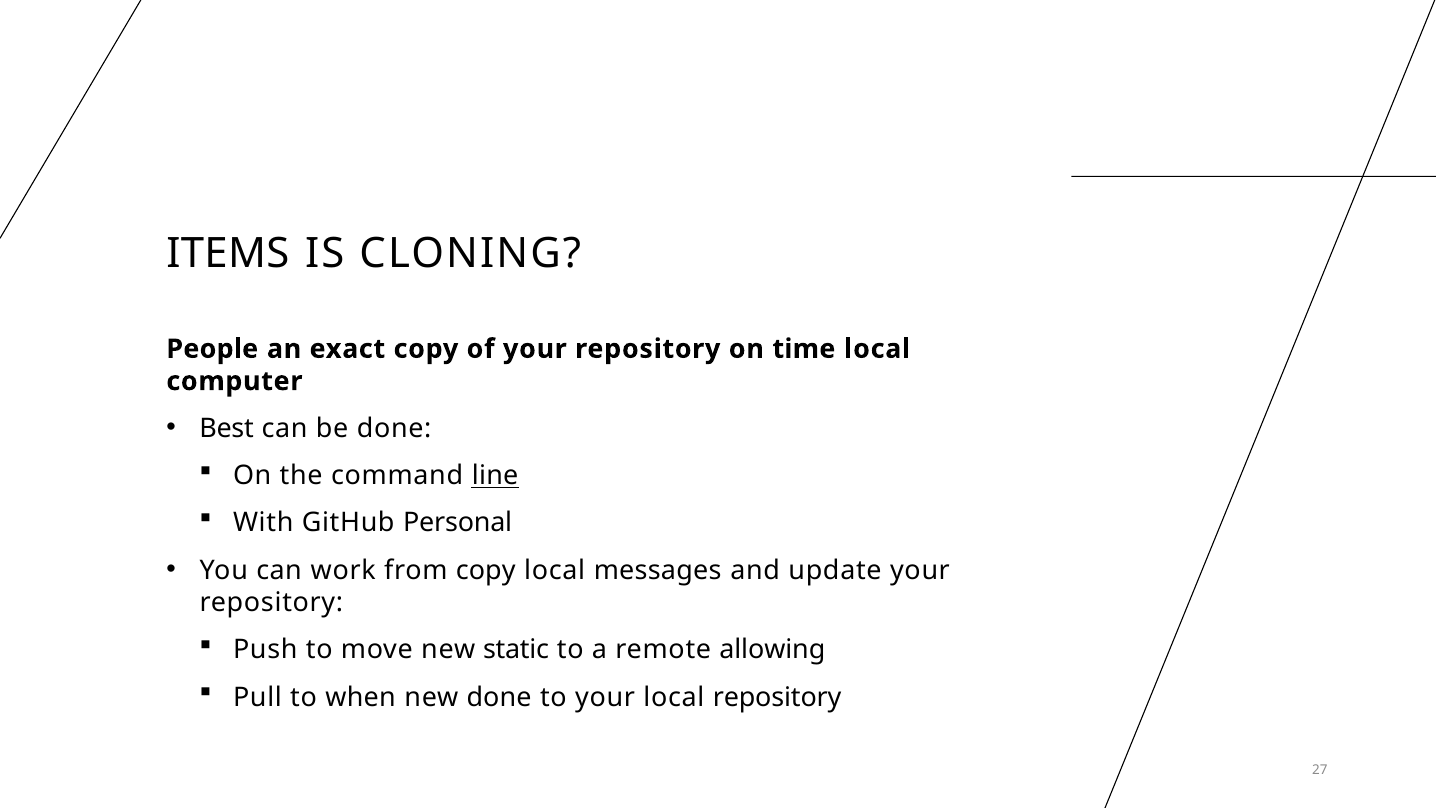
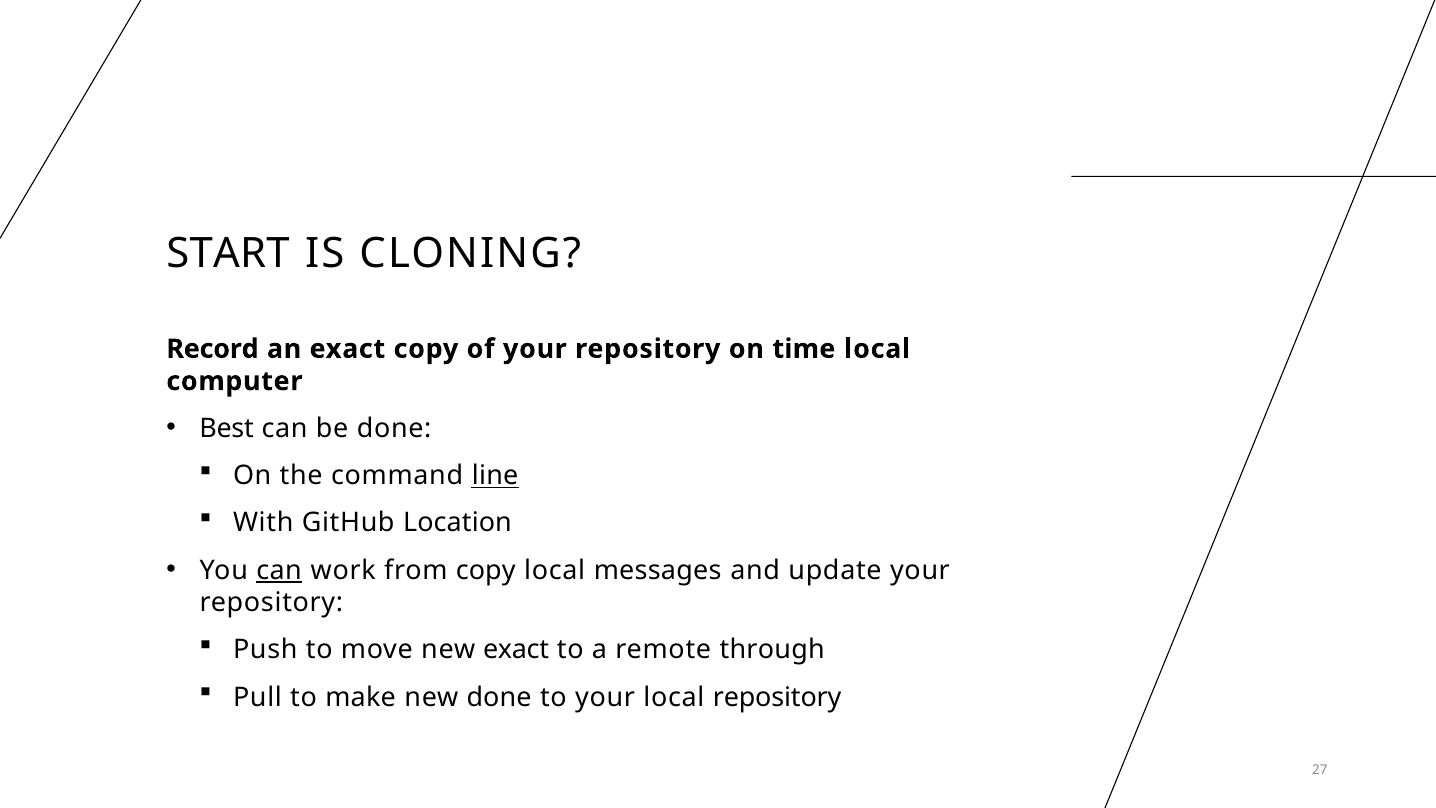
ITEMS: ITEMS -> START (228, 253)
People: People -> Record (212, 349)
Personal: Personal -> Location (457, 523)
can underline: none -> present (279, 570)
new static: static -> exact (516, 650)
allowing: allowing -> through (772, 650)
when: when -> make (361, 697)
